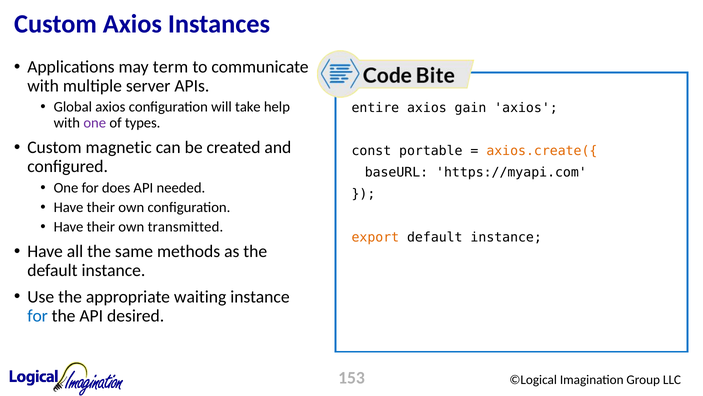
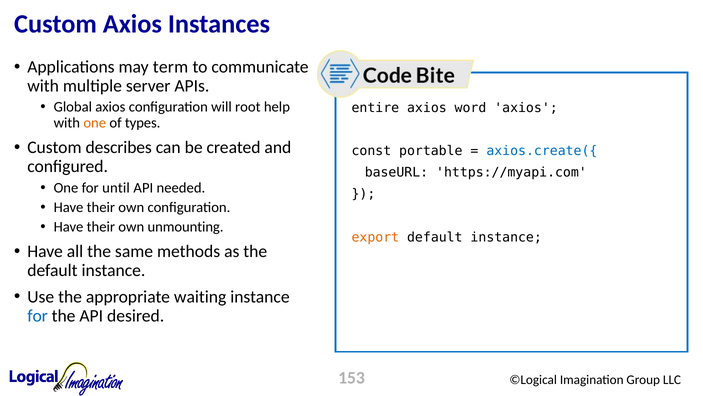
take: take -> root (248, 107)
gain: gain -> word (470, 107)
one colour: purple -> orange (95, 123)
magnetic: magnetic -> describes (119, 147)
axios.create({ colour: orange -> blue (542, 151)
does: does -> until (116, 188)
transmitted: transmitted -> unmounting (186, 226)
